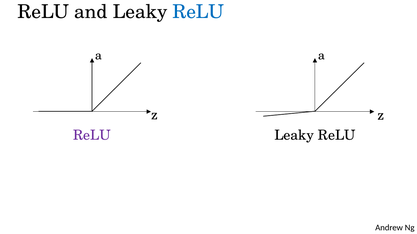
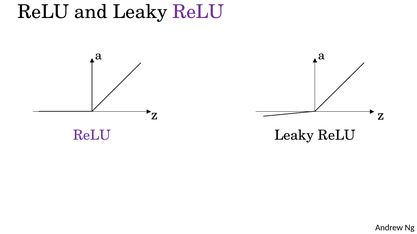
ReLU colour: blue -> purple (198, 12)
